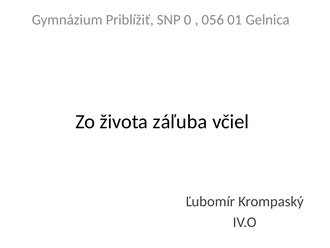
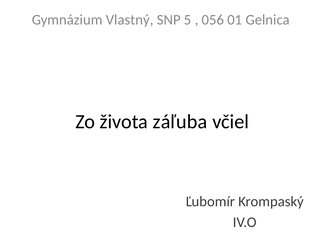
Priblížiť: Priblížiť -> Vlastný (130, 20)
0: 0 -> 5 (188, 20)
